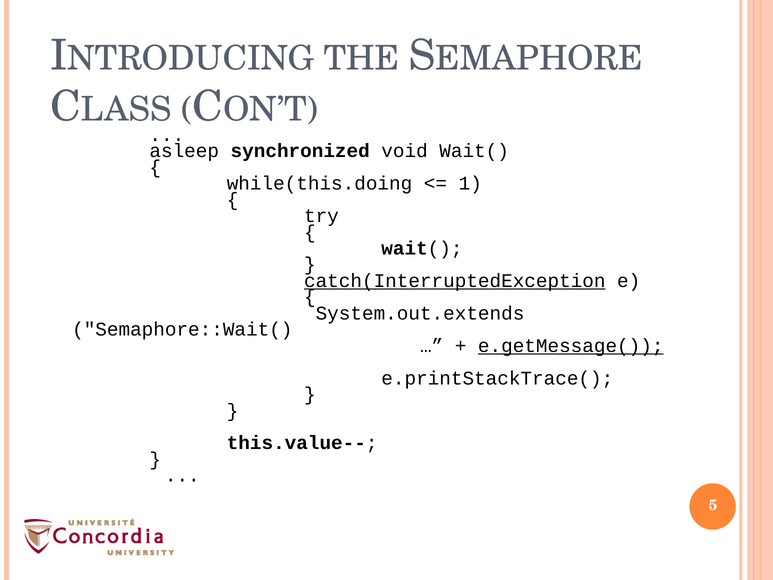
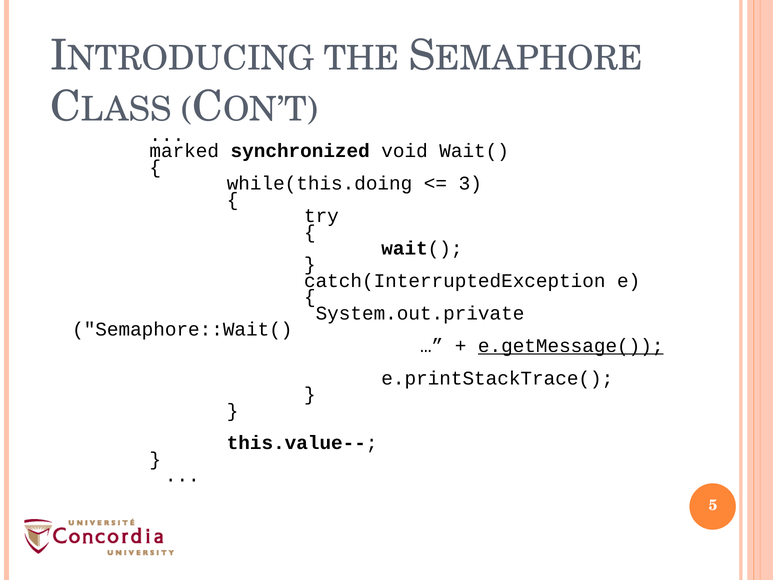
asleep: asleep -> marked (184, 151)
1: 1 -> 3 (470, 183)
catch(InterruptedException underline: present -> none (455, 281)
System.out.extends: System.out.extends -> System.out.private (420, 313)
